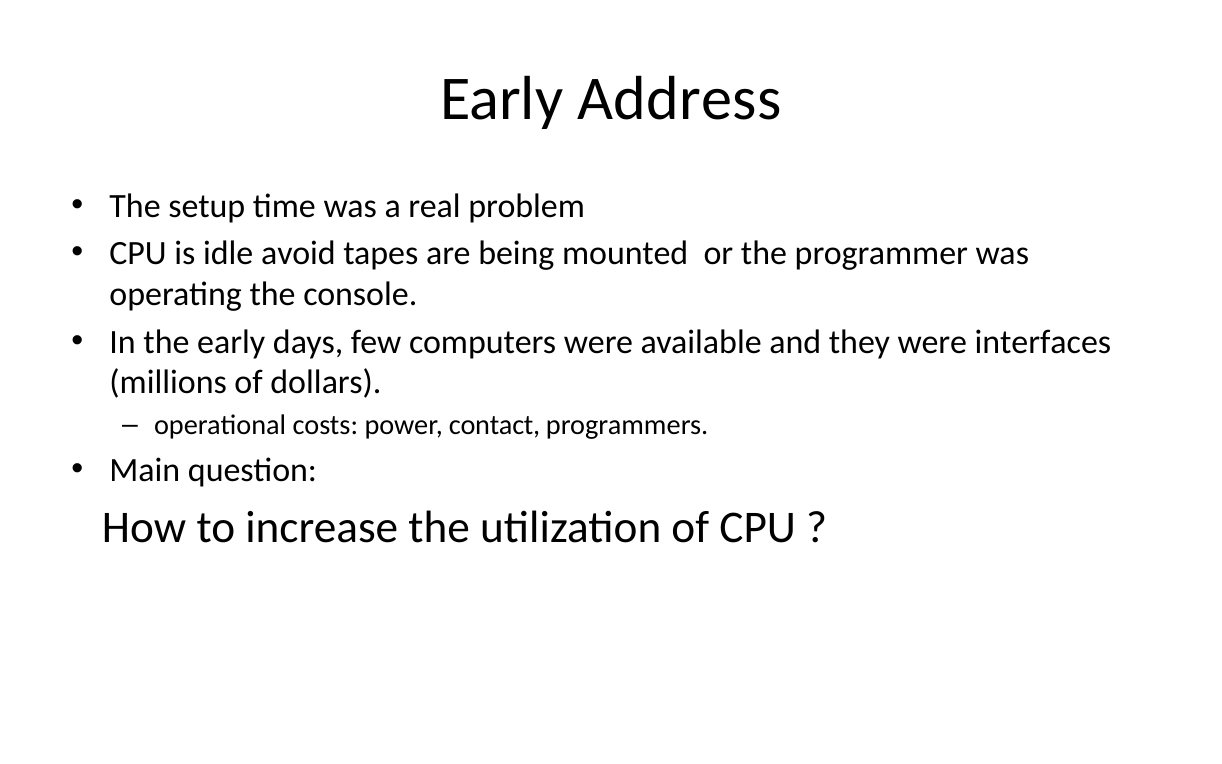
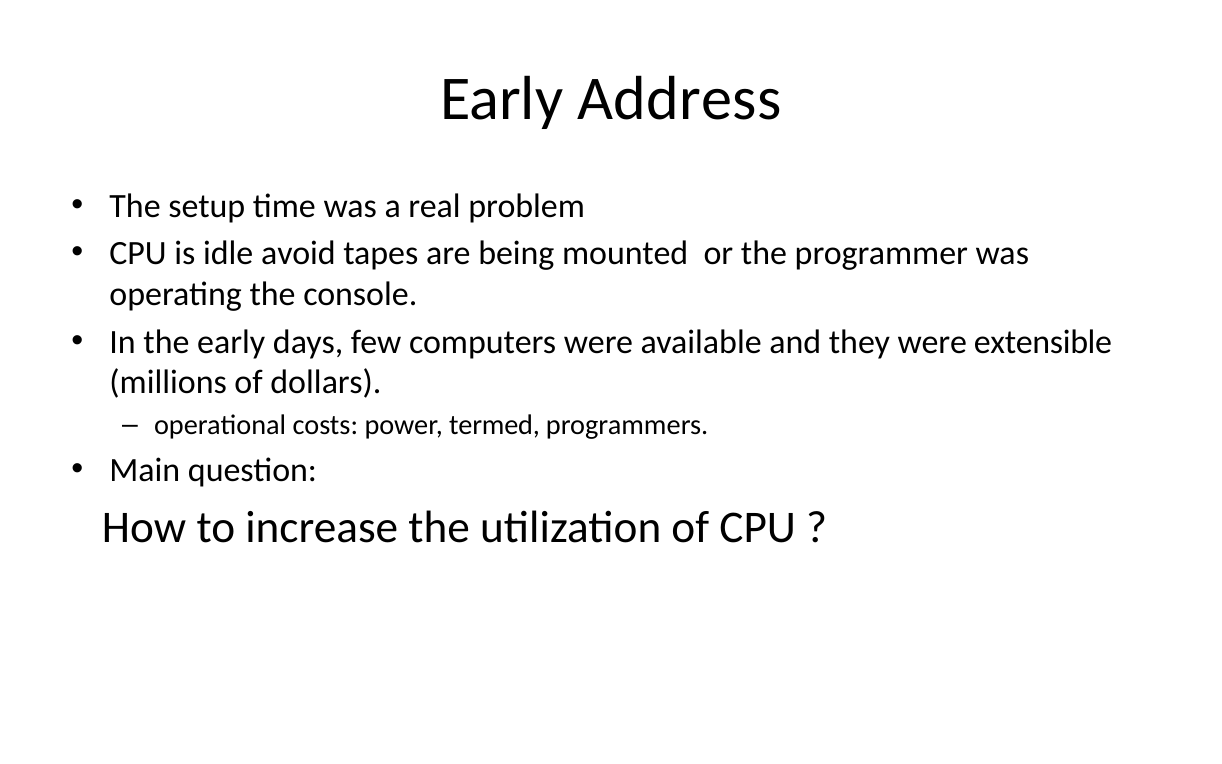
interfaces: interfaces -> extensible (1043, 342)
contact: contact -> termed (495, 425)
